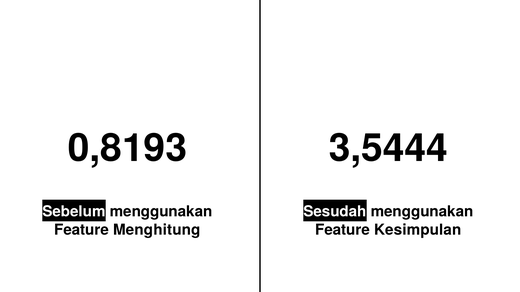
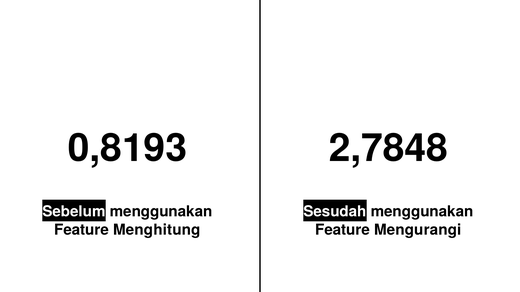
3,5444: 3,5444 -> 2,7848 (388, 149)
Kesimpulan: Kesimpulan -> Mengurangi (418, 230)
